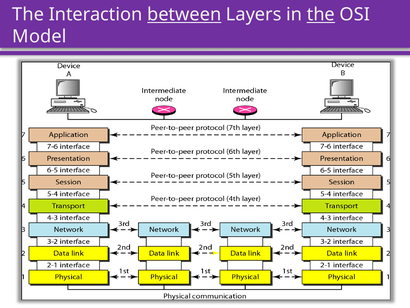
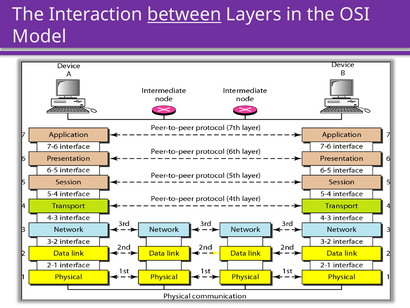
the underline: present -> none (321, 15)
